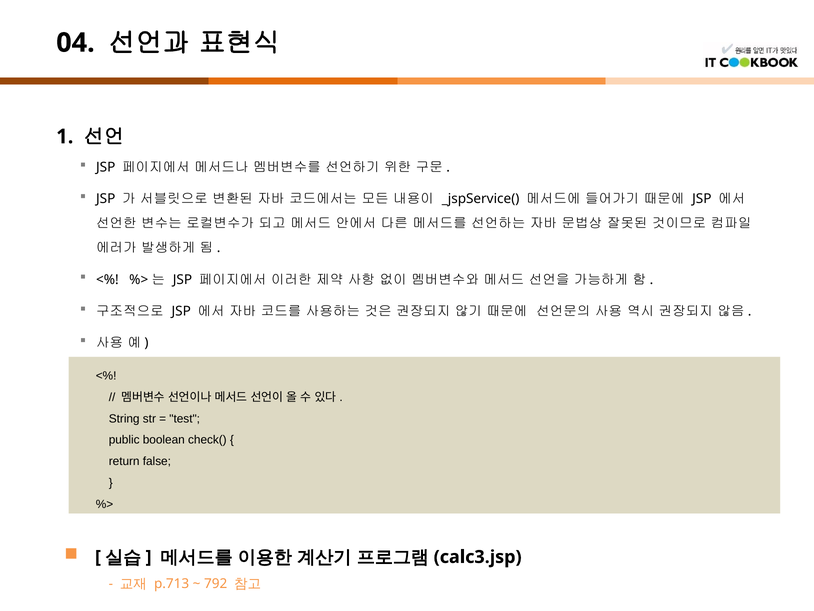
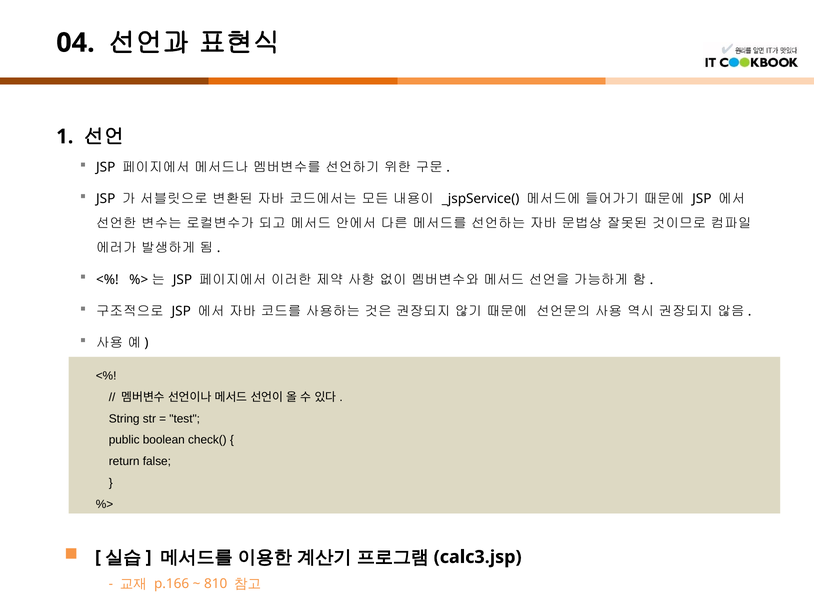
p.713: p.713 -> p.166 (172, 583)
792: 792 -> 810 (216, 583)
